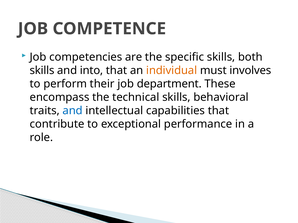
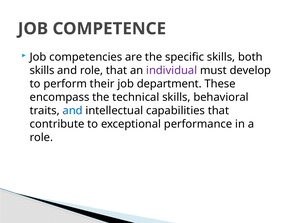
and into: into -> role (92, 71)
individual colour: orange -> purple (172, 71)
involves: involves -> develop (250, 71)
